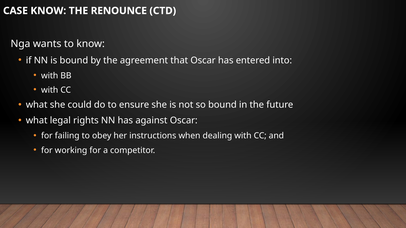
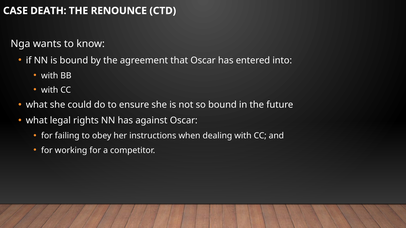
CASE KNOW: KNOW -> DEATH (48, 11)
